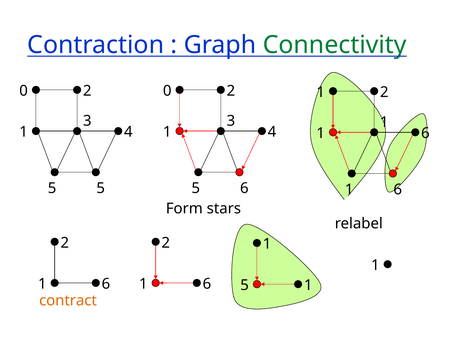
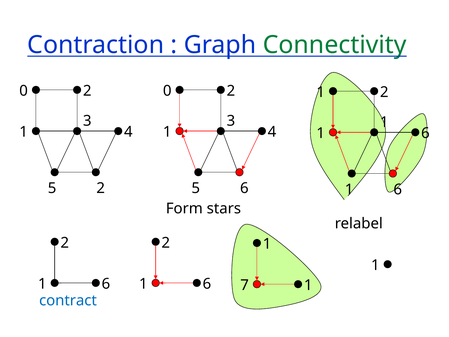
5 5: 5 -> 2 (101, 188)
6 5: 5 -> 7 (245, 285)
contract colour: orange -> blue (68, 300)
